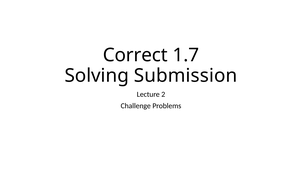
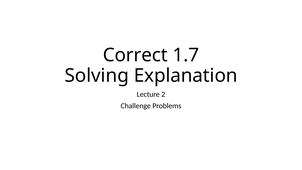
Submission: Submission -> Explanation (186, 75)
